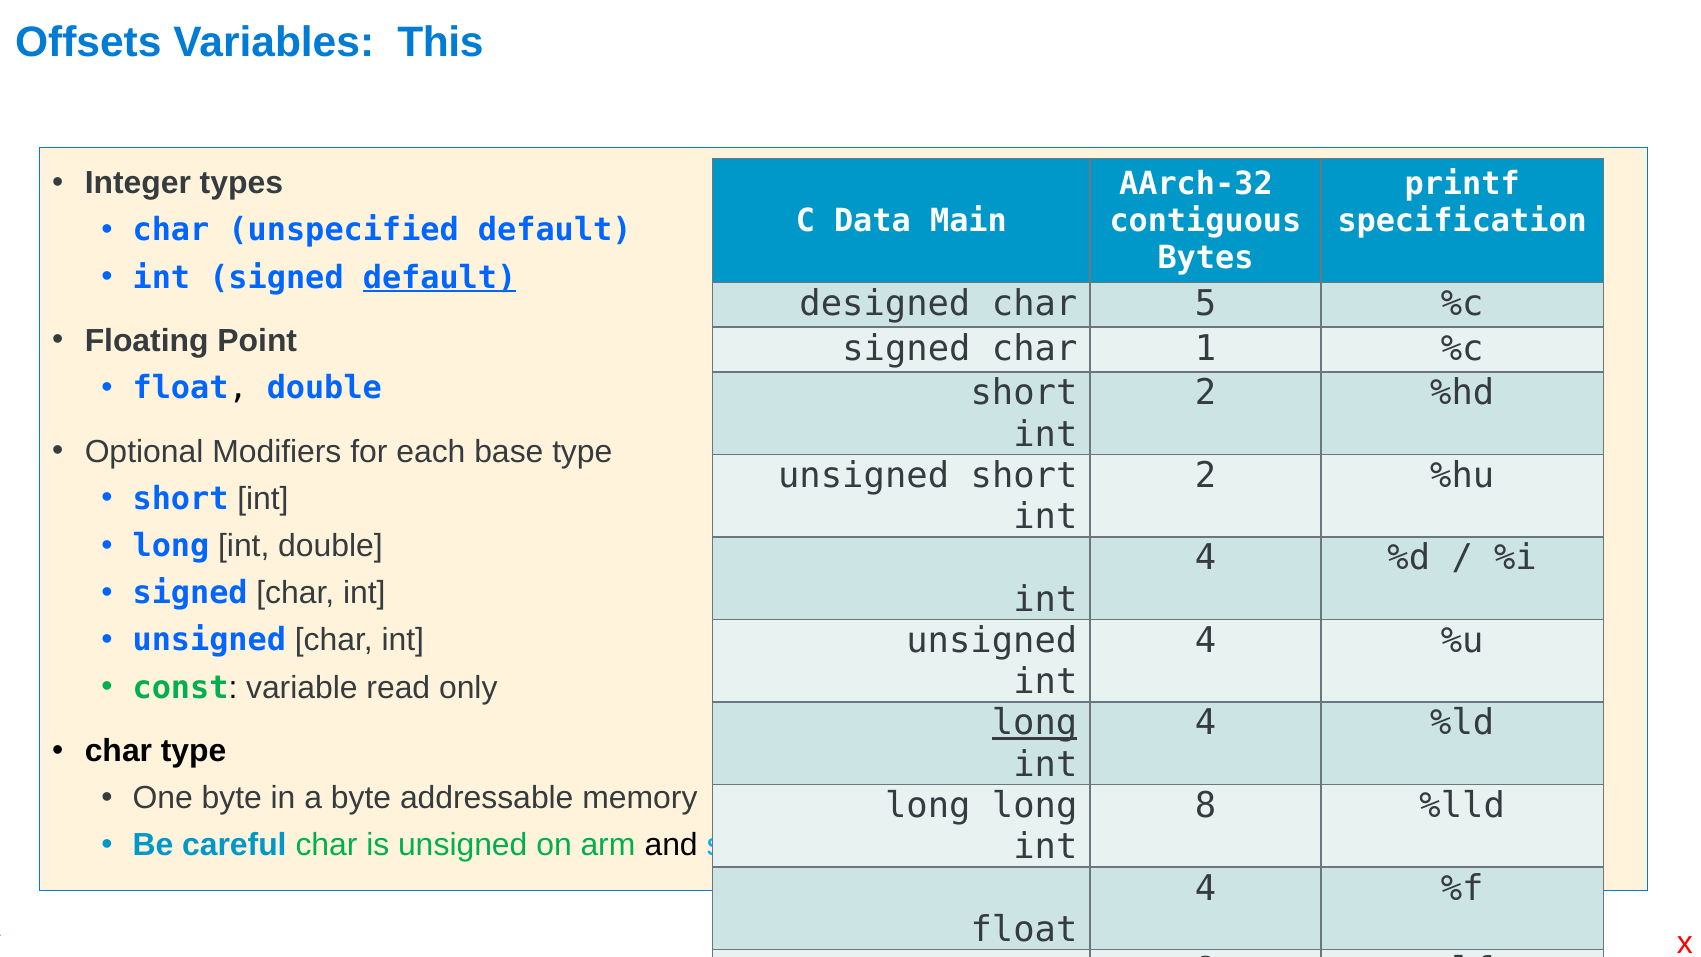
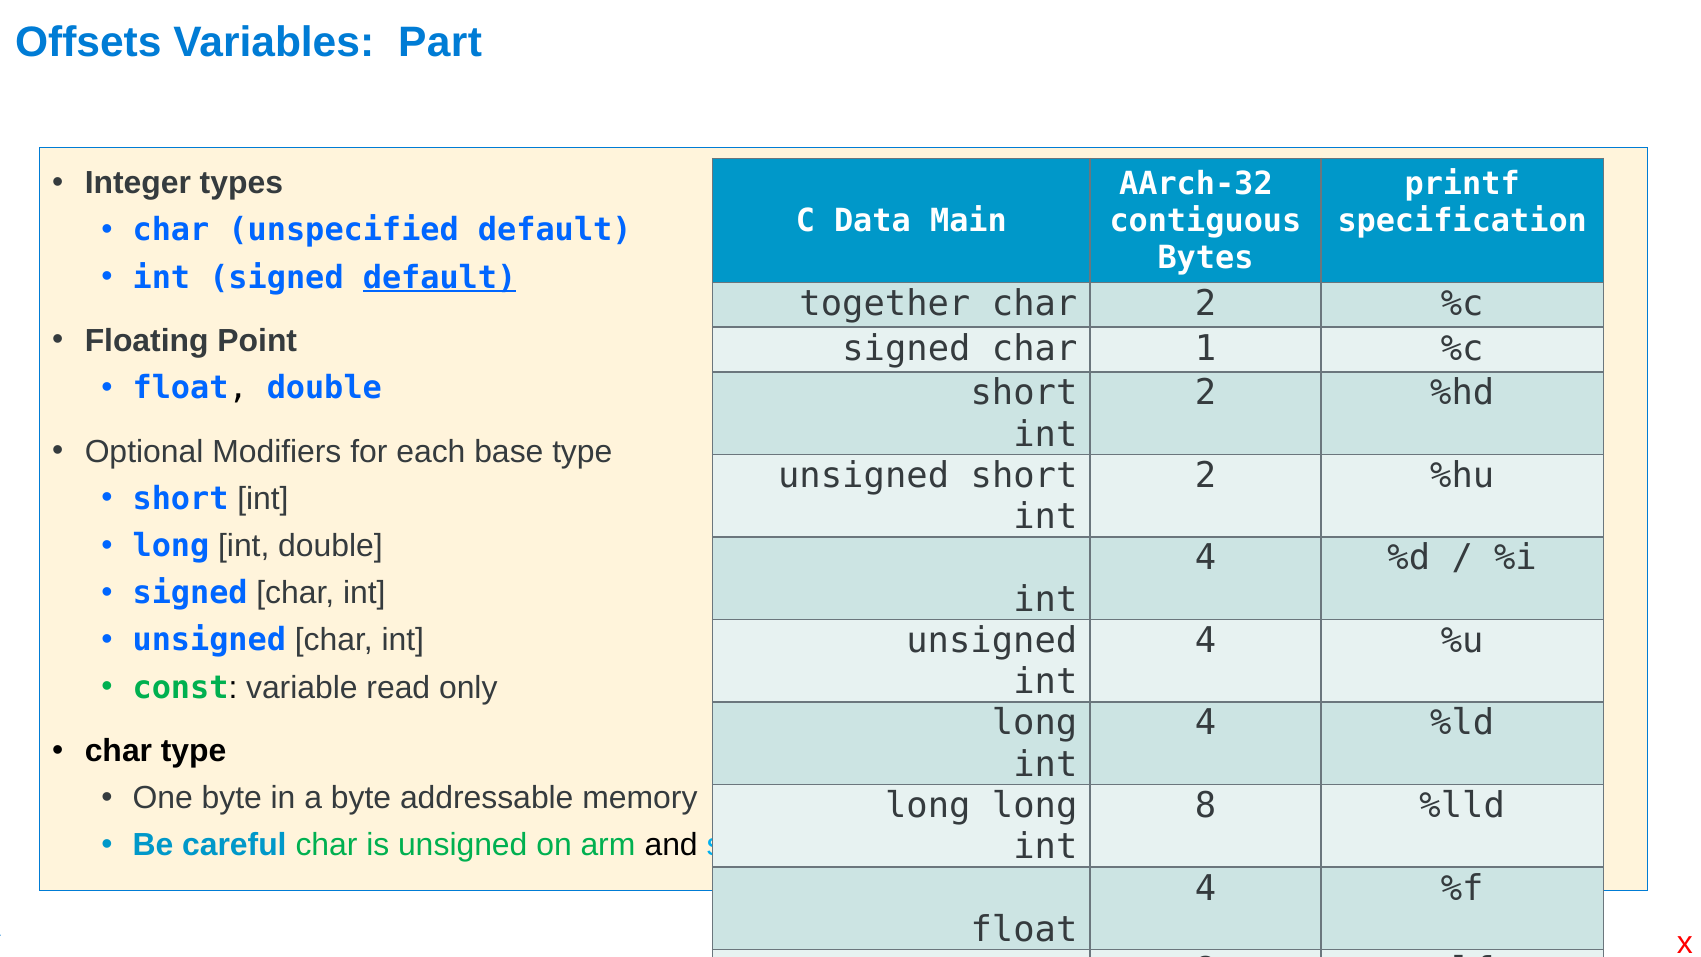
This: This -> Part (440, 43)
designed: designed -> together (885, 304)
char 5: 5 -> 2 (1206, 304)
long underline: present -> none (1035, 723)
